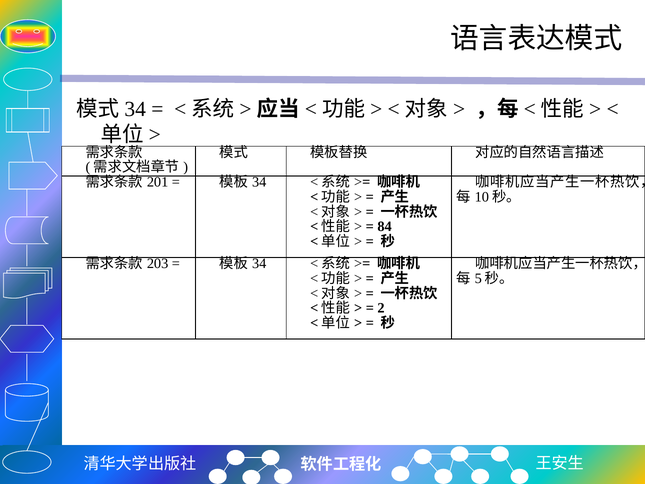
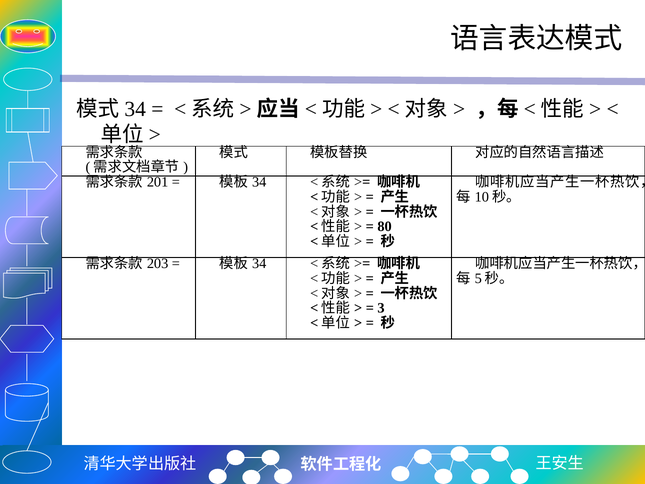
84: 84 -> 80 (385, 227)
2: 2 -> 3 (381, 308)
